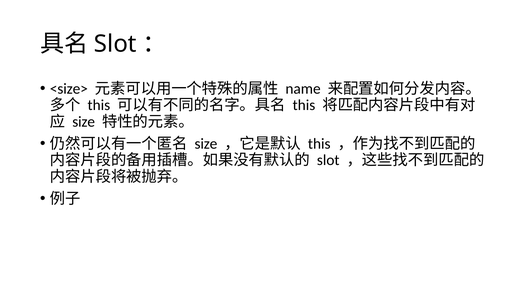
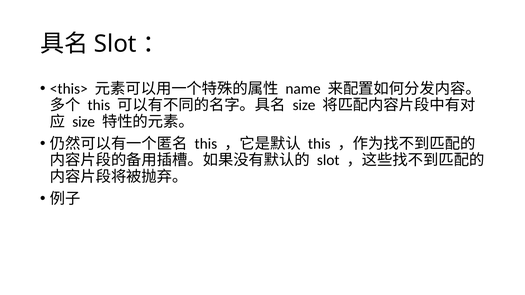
<size>: <size> -> <this> (69, 89)
this: this -> size (304, 105)
size: size -> this (206, 144)
